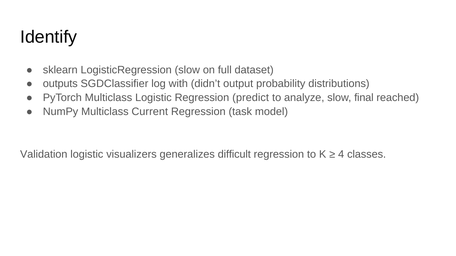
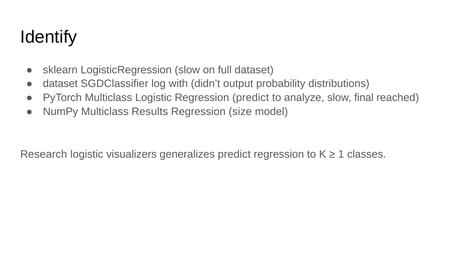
outputs: outputs -> dataset (60, 84)
Current: Current -> Results (150, 112)
task: task -> size (240, 112)
Validation: Validation -> Research (44, 155)
generalizes difficult: difficult -> predict (234, 155)
4: 4 -> 1 (341, 155)
